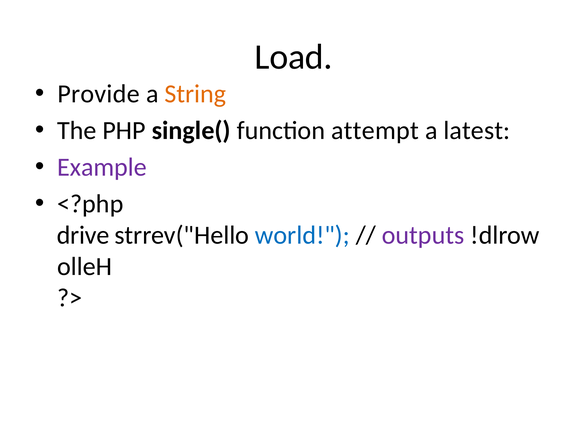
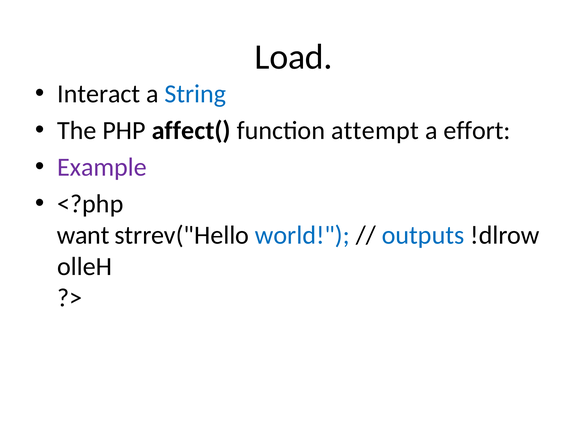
Provide: Provide -> Interact (99, 94)
String colour: orange -> blue (195, 94)
single(: single( -> affect( (191, 130)
latest: latest -> effort (477, 130)
drive: drive -> want (83, 235)
outputs colour: purple -> blue (423, 235)
